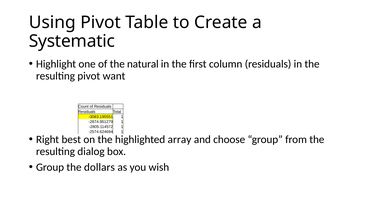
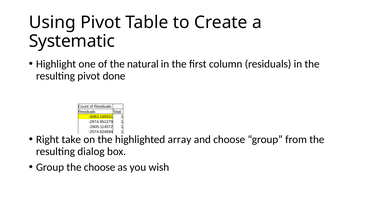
want: want -> done (114, 76)
best: best -> take (71, 140)
the dollars: dollars -> choose (100, 167)
